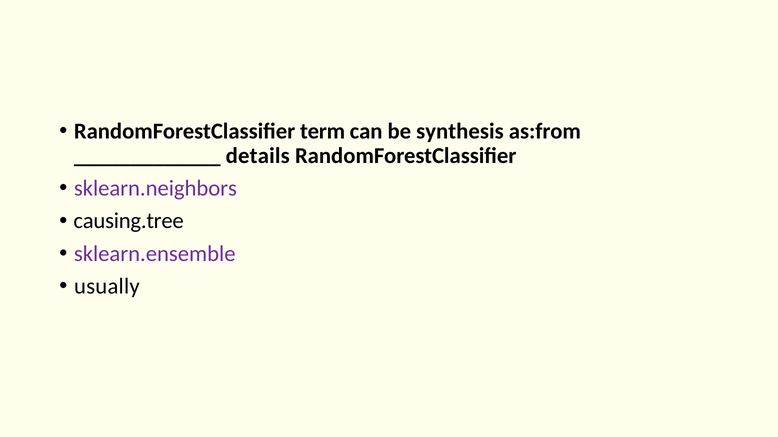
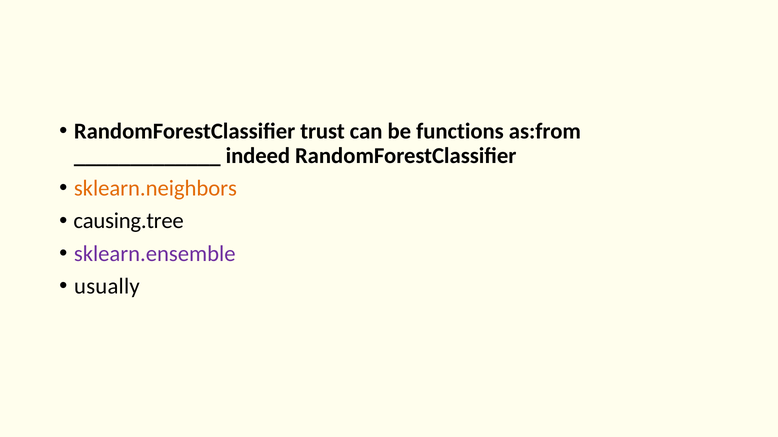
term: term -> trust (323, 132)
synthesis: synthesis -> functions (460, 132)
details: details -> indeed (258, 156)
sklearn.neighbors colour: purple -> orange (155, 189)
